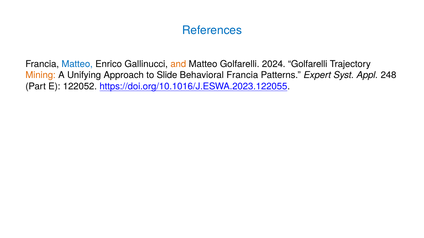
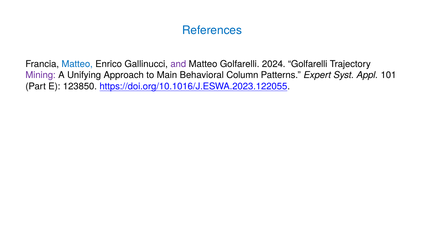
and colour: orange -> purple (178, 64)
Mining colour: orange -> purple (41, 75)
Slide: Slide -> Main (167, 75)
Behavioral Francia: Francia -> Column (242, 75)
248: 248 -> 101 (389, 75)
122052: 122052 -> 123850 (80, 87)
